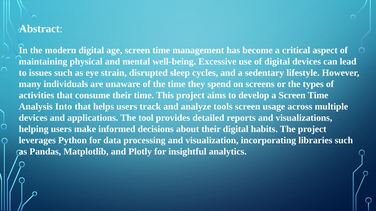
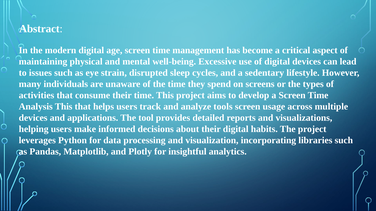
Analysis Into: Into -> This (64, 107)
